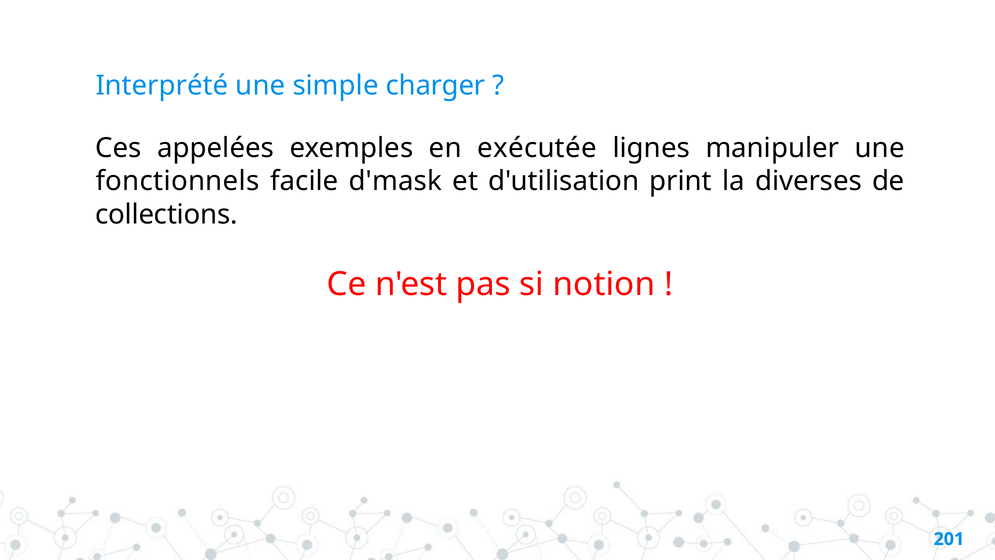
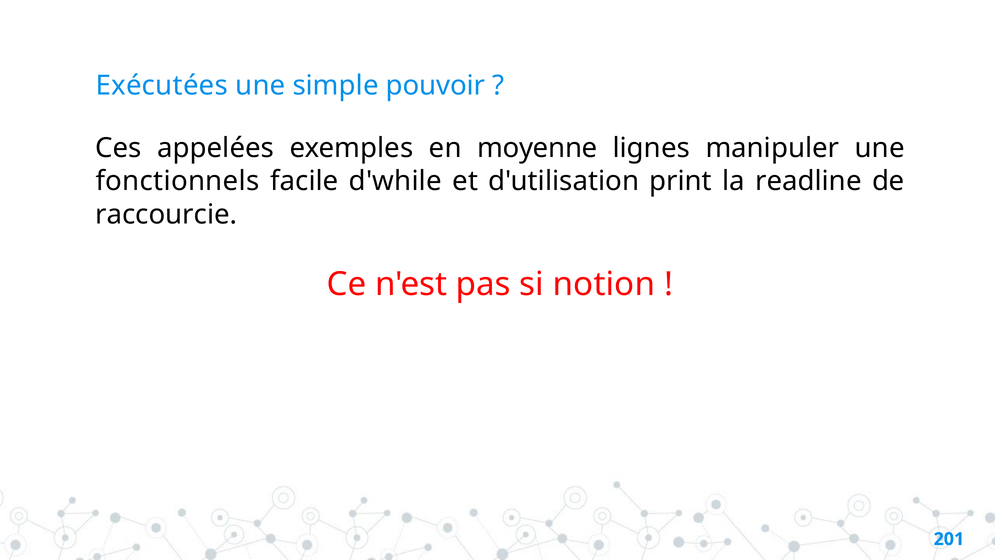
Interprété: Interprété -> Exécutées (162, 85)
charger: charger -> pouvoir (435, 85)
exécutée: exécutée -> moyenne (537, 148)
d'mask: d'mask -> d'while (395, 181)
diverses: diverses -> readline (808, 181)
collections: collections -> raccourcie (166, 214)
